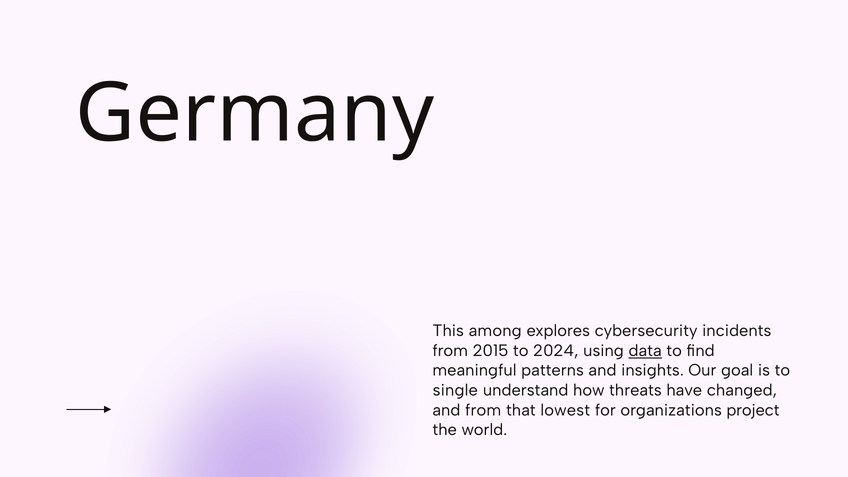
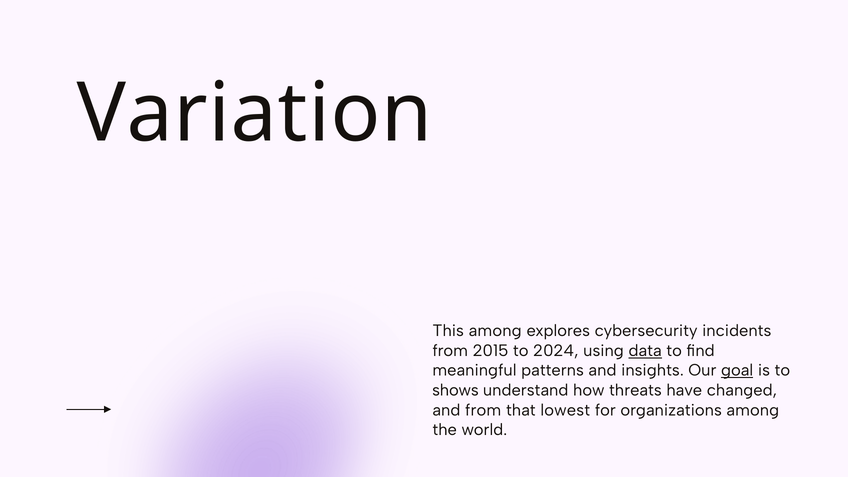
Germany: Germany -> Variation (254, 113)
goal underline: none -> present (737, 371)
single: single -> shows (455, 390)
organizations project: project -> among (753, 410)
